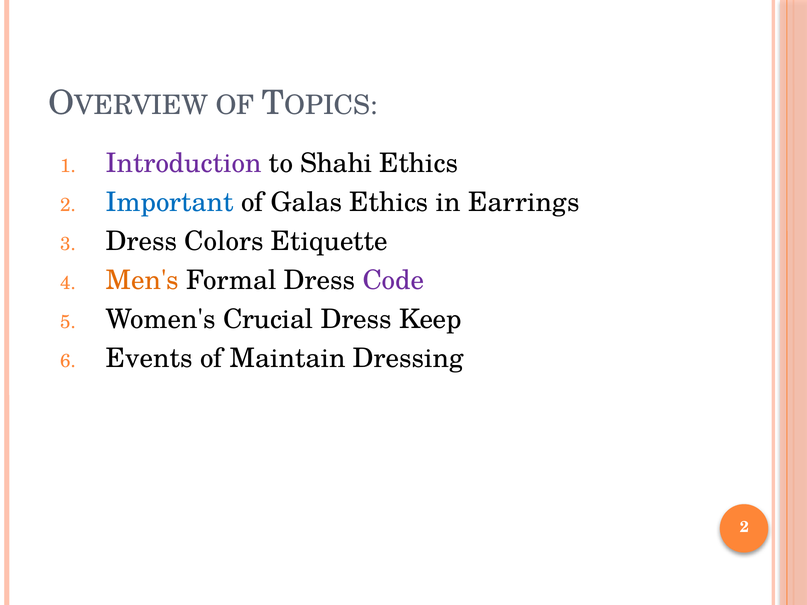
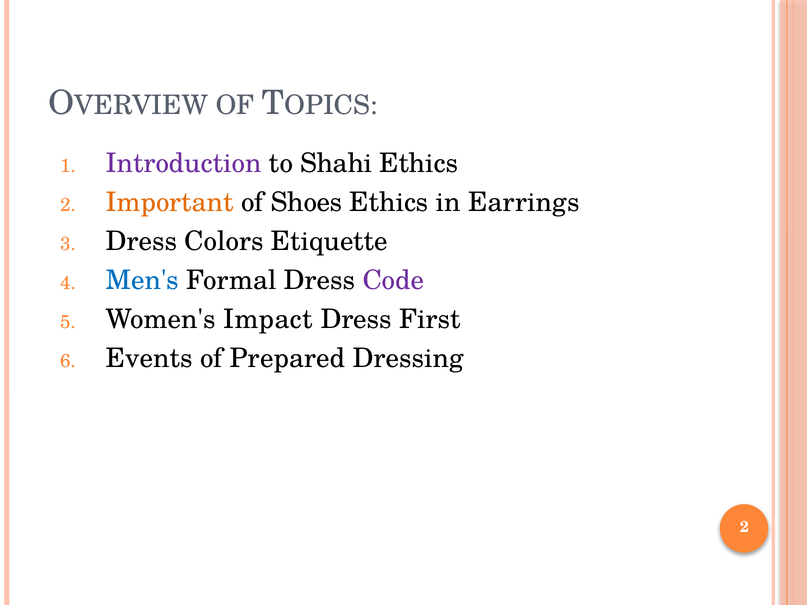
Important colour: blue -> orange (170, 202)
Galas: Galas -> Shoes (307, 202)
Men's colour: orange -> blue (142, 280)
Crucial: Crucial -> Impact (268, 319)
Keep: Keep -> First (430, 319)
Maintain: Maintain -> Prepared (288, 358)
